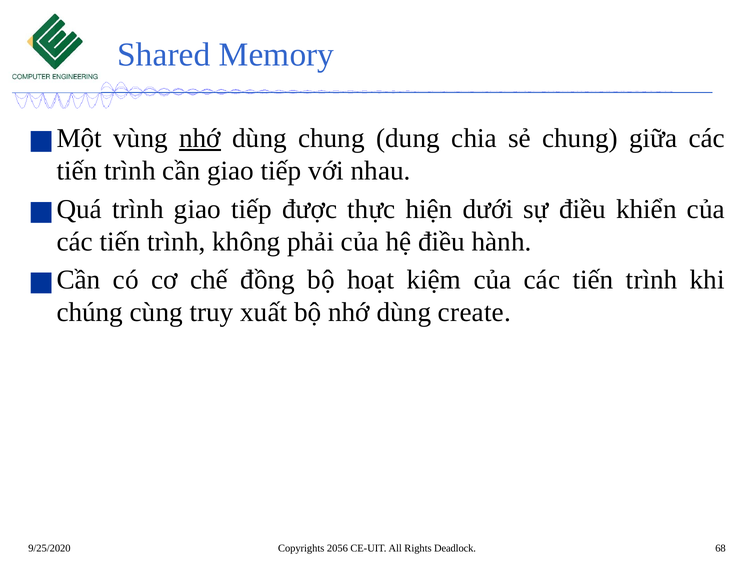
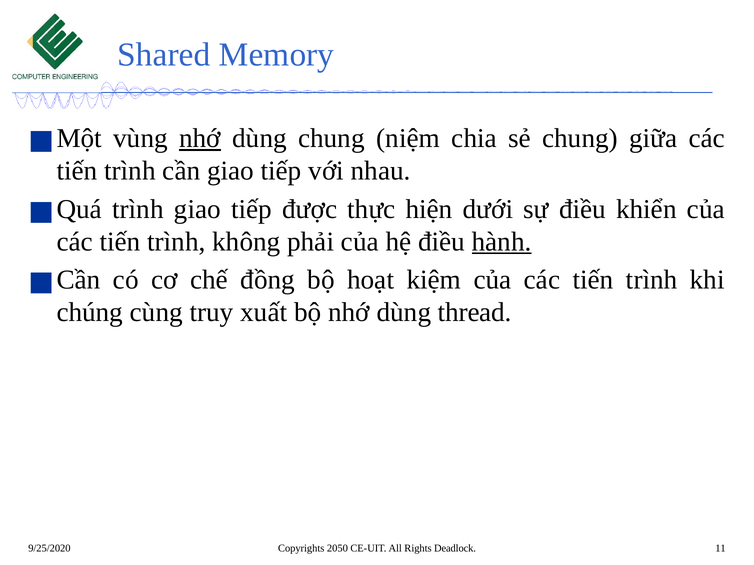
dung: dung -> niệm (408, 138)
hành underline: none -> present (502, 242)
create: create -> thread (475, 313)
2056: 2056 -> 2050 (337, 549)
68: 68 -> 11 (721, 549)
